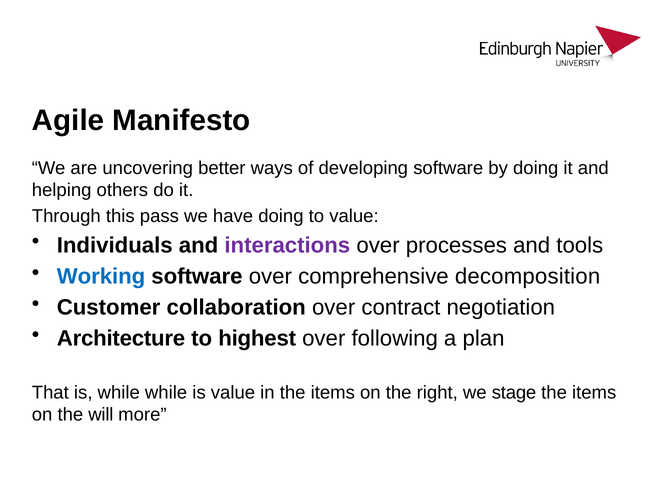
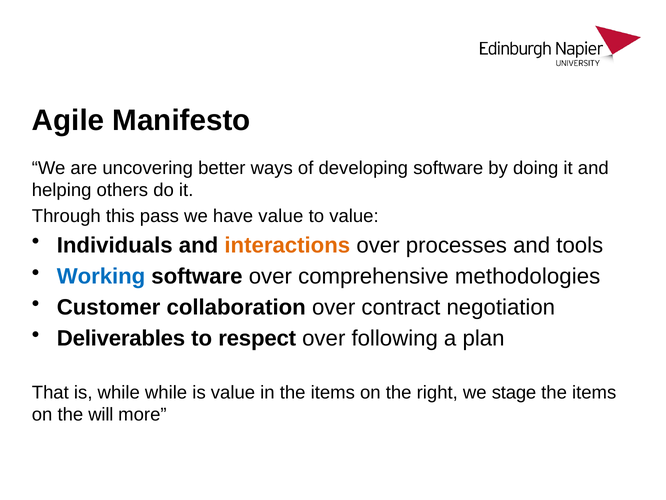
have doing: doing -> value (281, 216)
interactions colour: purple -> orange (287, 245)
decomposition: decomposition -> methodologies (528, 276)
Architecture: Architecture -> Deliverables (121, 338)
highest: highest -> respect (257, 338)
